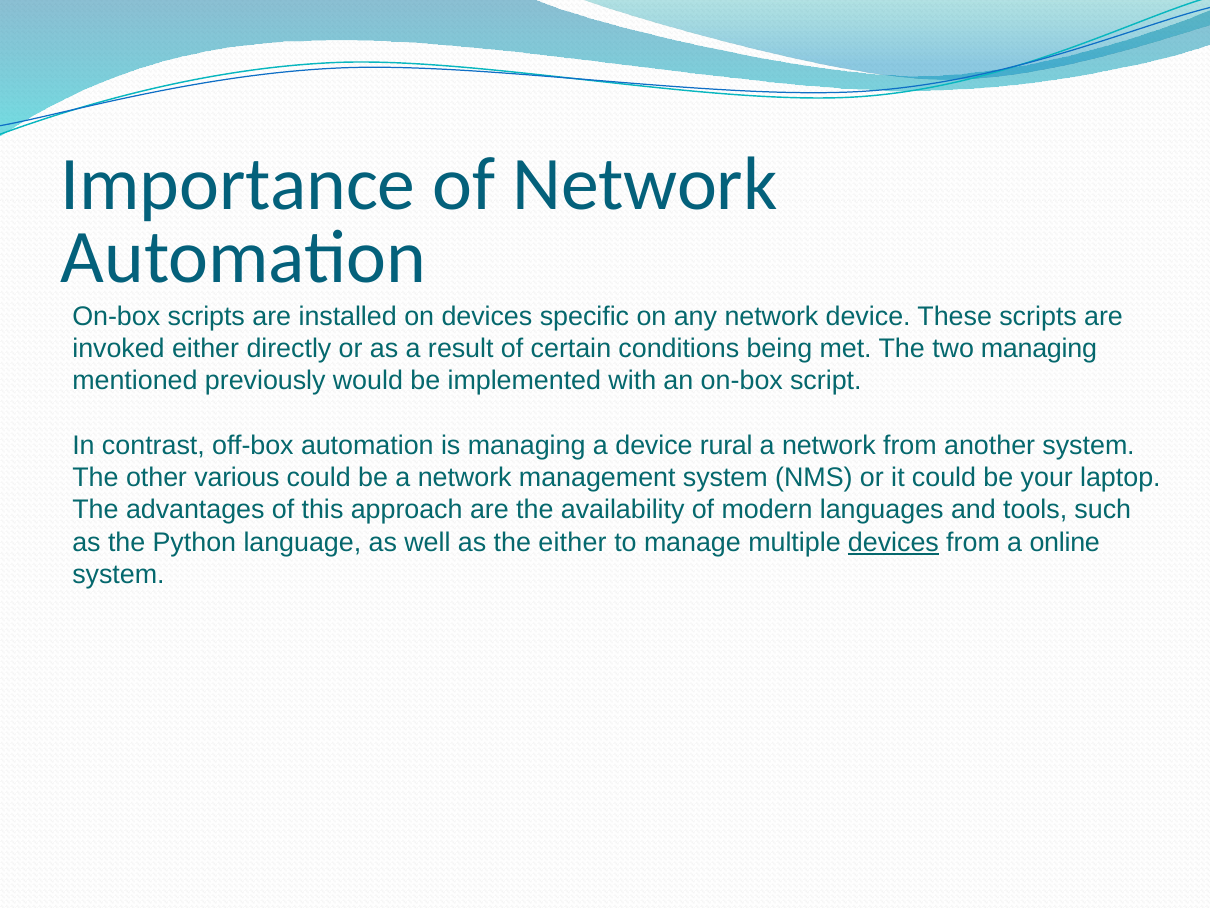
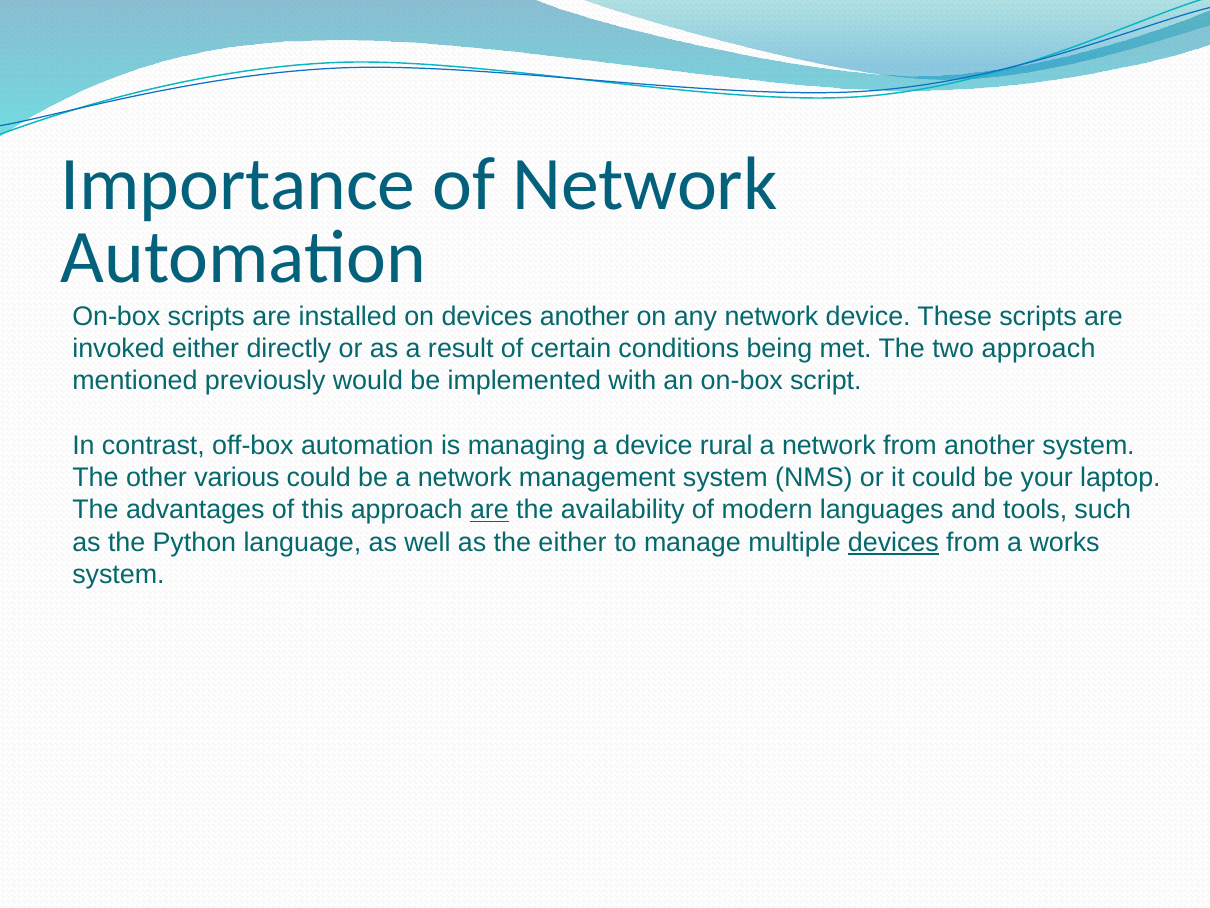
devices specific: specific -> another (585, 316)
two managing: managing -> approach (1039, 349)
are underline: none -> present (489, 510)
online: online -> works (1065, 542)
